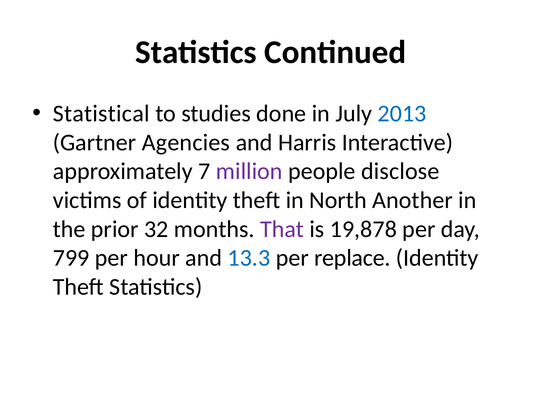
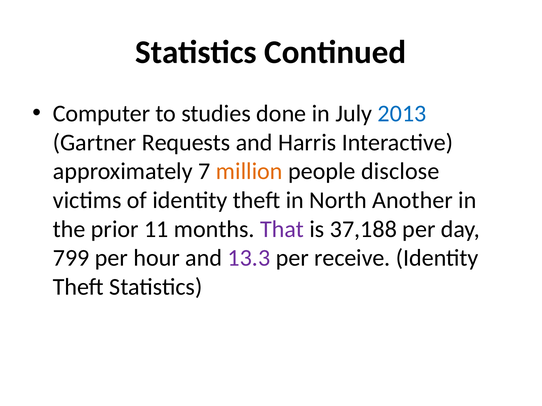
Statistical: Statistical -> Computer (101, 114)
Agencies: Agencies -> Requests (186, 143)
million colour: purple -> orange (249, 172)
32: 32 -> 11 (156, 229)
19,878: 19,878 -> 37,188 (363, 229)
13.3 colour: blue -> purple (249, 258)
replace: replace -> receive (352, 258)
